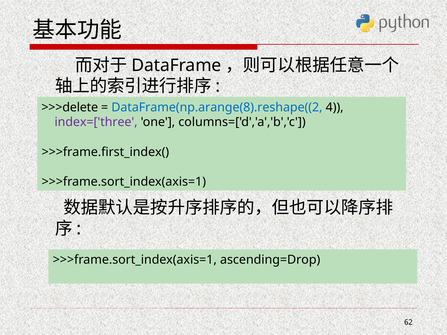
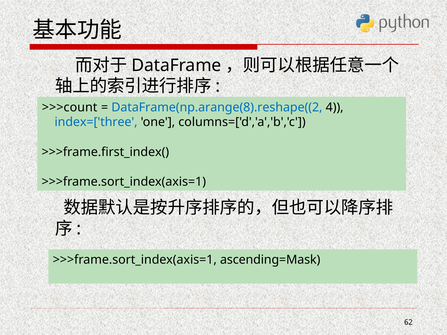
>>>delete: >>>delete -> >>>count (70, 107)
index=['three colour: purple -> blue (96, 122)
ascending=Drop: ascending=Drop -> ascending=Mask (270, 260)
